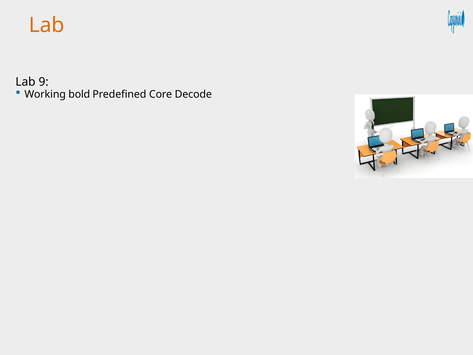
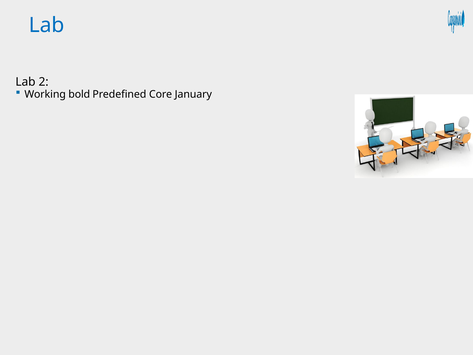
Lab colour: orange -> blue (47, 25)
9: 9 -> 2 (44, 82)
Decode: Decode -> January (193, 94)
